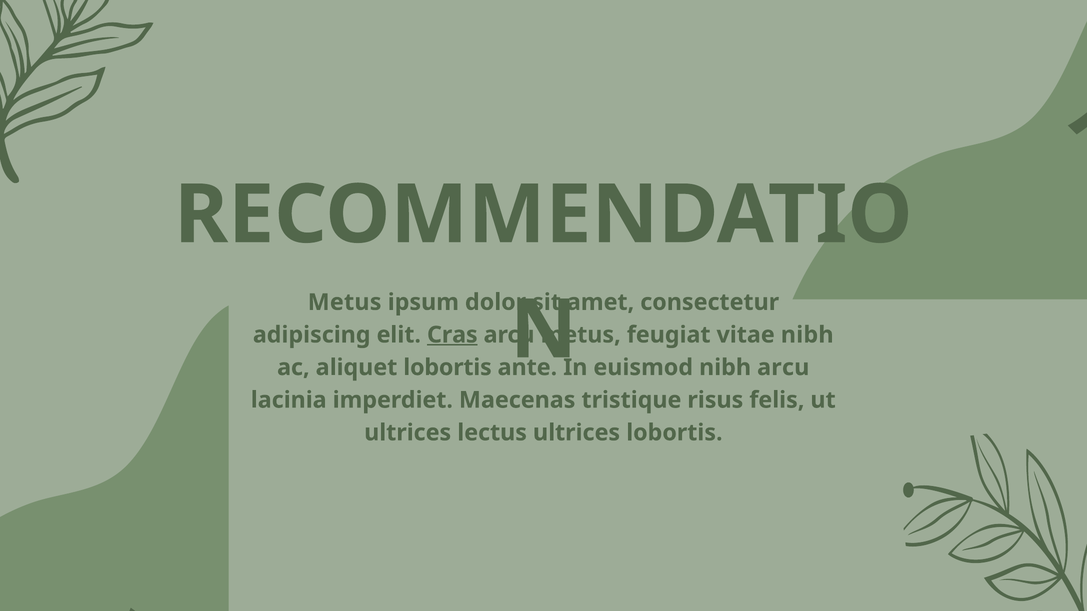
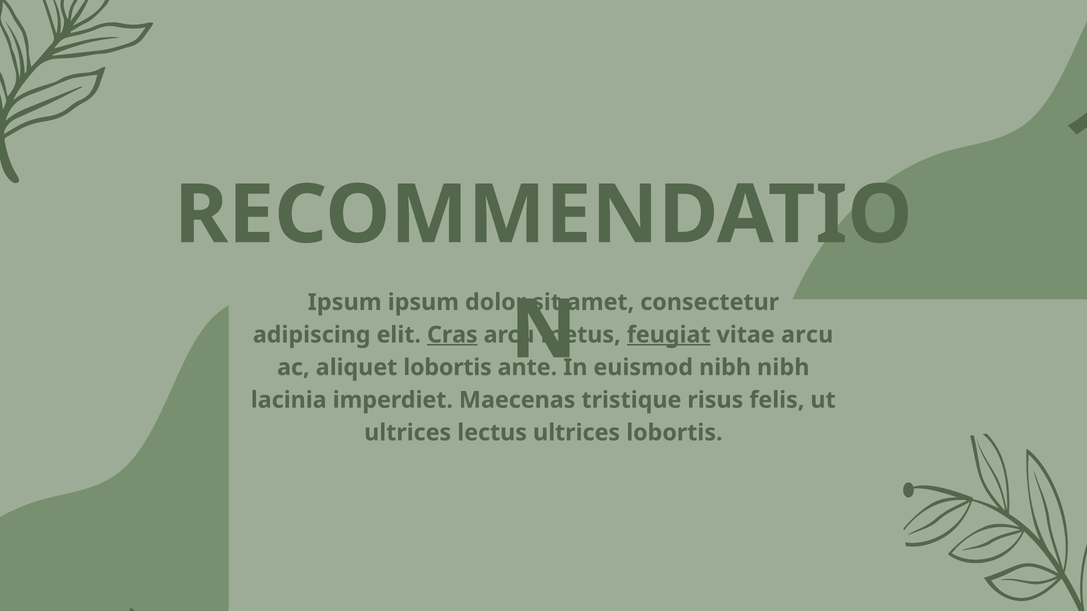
Metus: Metus -> Ipsum (345, 302)
feugiat underline: none -> present (669, 335)
vitae nibh: nibh -> arcu (807, 335)
nibh arcu: arcu -> nibh (783, 368)
